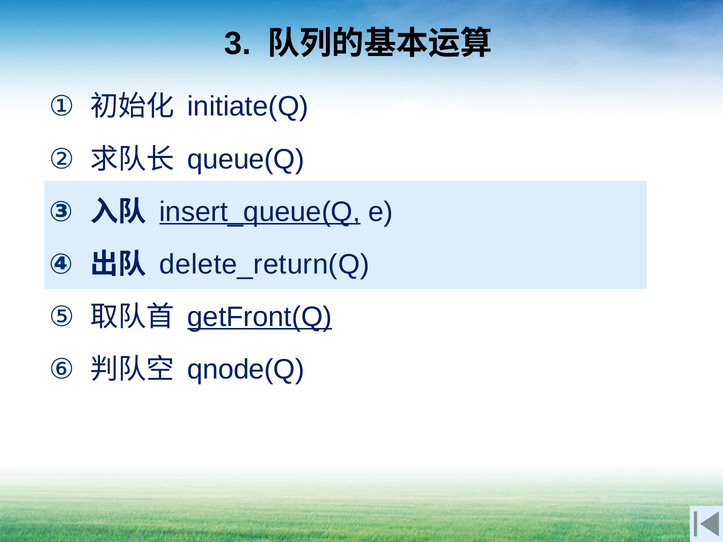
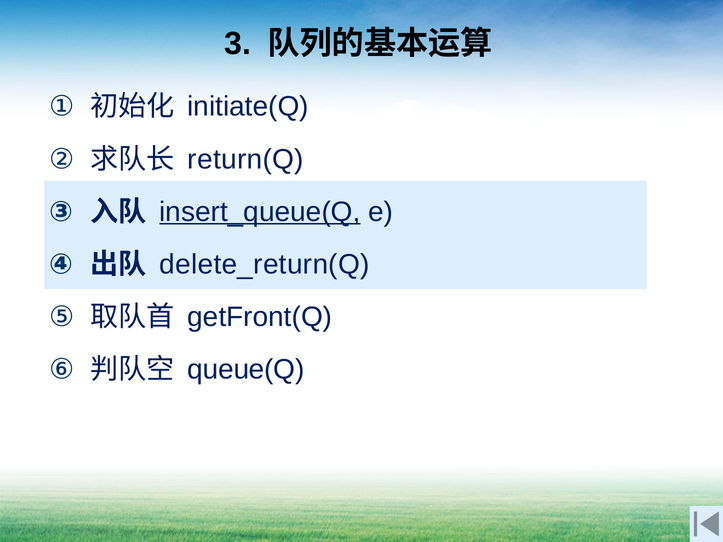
queue(Q: queue(Q -> return(Q (246, 159)
getFront(Q underline: present -> none (260, 317)
qnode(Q: qnode(Q -> queue(Q (246, 369)
